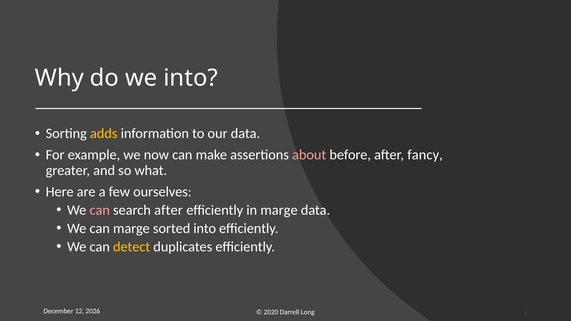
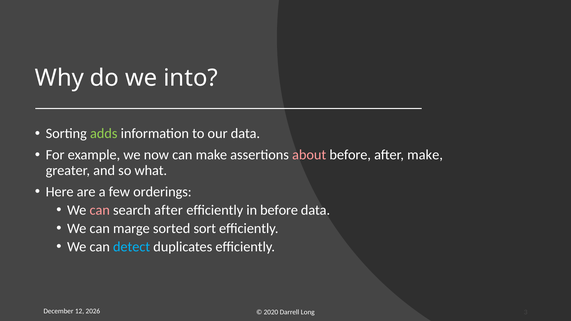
adds colour: yellow -> light green (104, 134)
after fancy: fancy -> make (425, 155)
ourselves: ourselves -> orderings (162, 192)
in marge: marge -> before (279, 210)
sorted into: into -> sort (205, 229)
detect colour: yellow -> light blue (132, 247)
